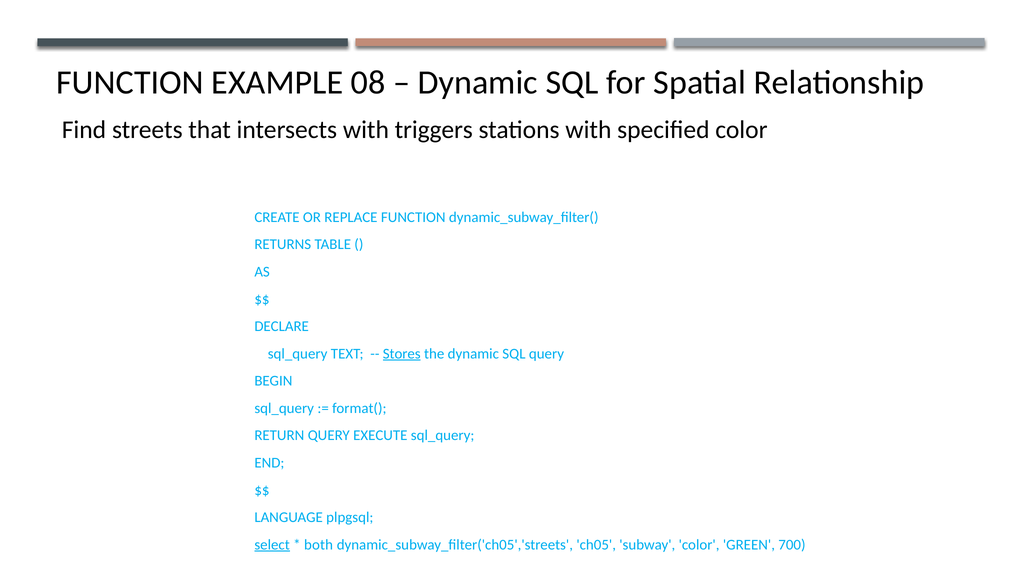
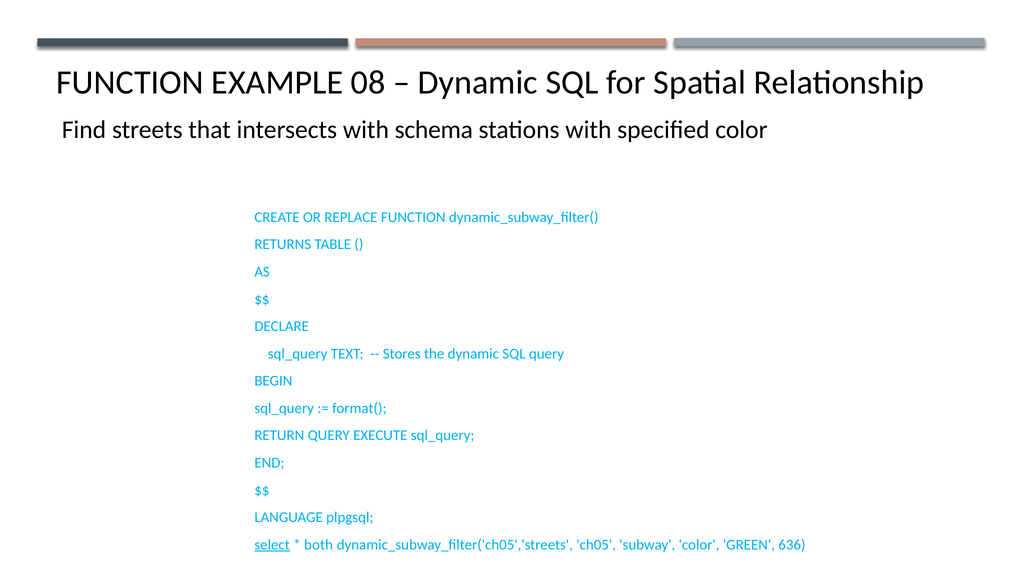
triggers: triggers -> schema (434, 130)
Stores underline: present -> none (402, 354)
700: 700 -> 636 (792, 545)
